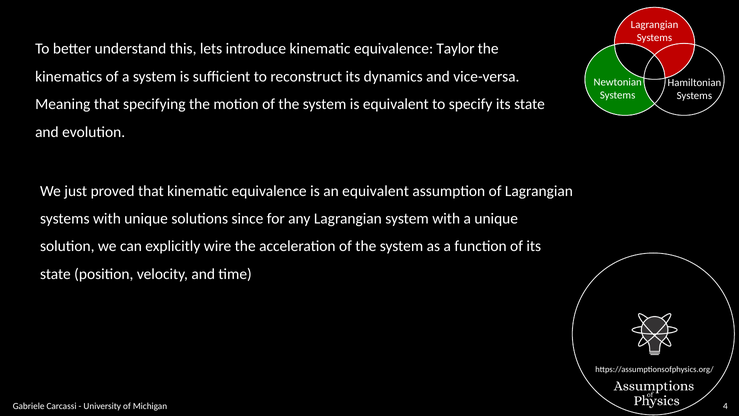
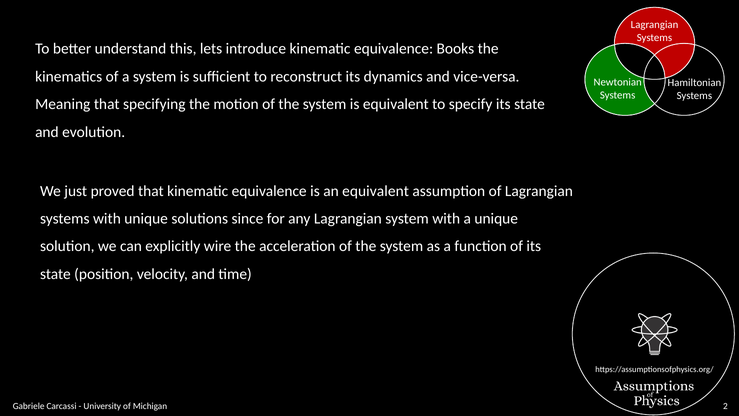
Taylor: Taylor -> Books (455, 49)
4: 4 -> 2 (725, 406)
